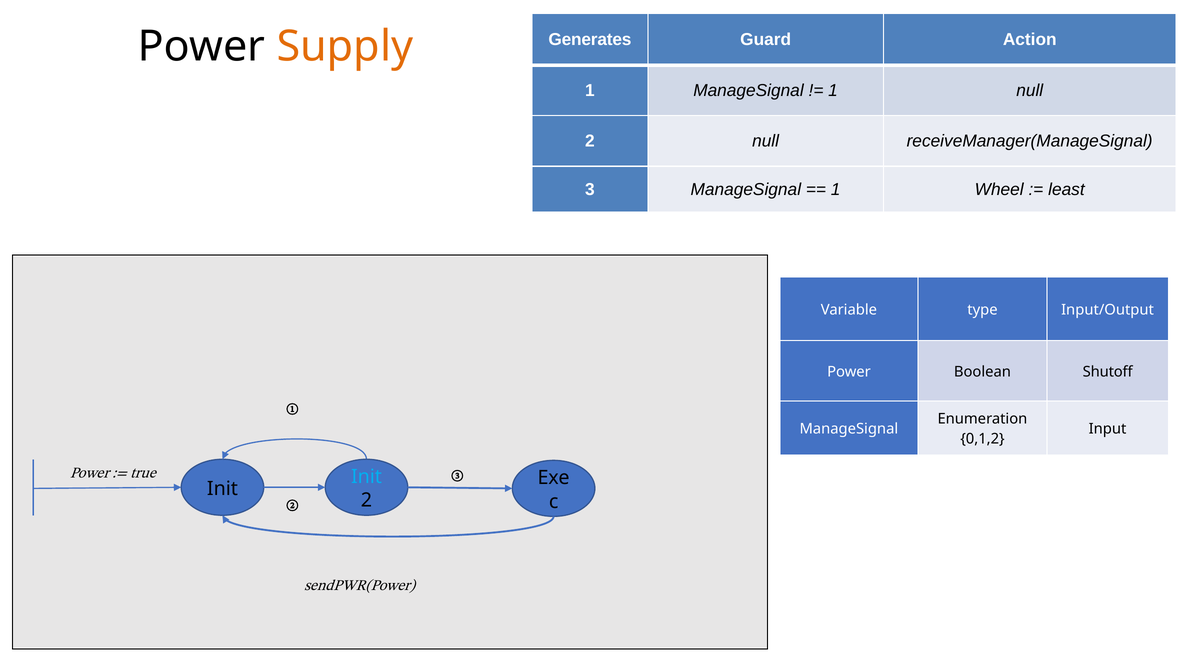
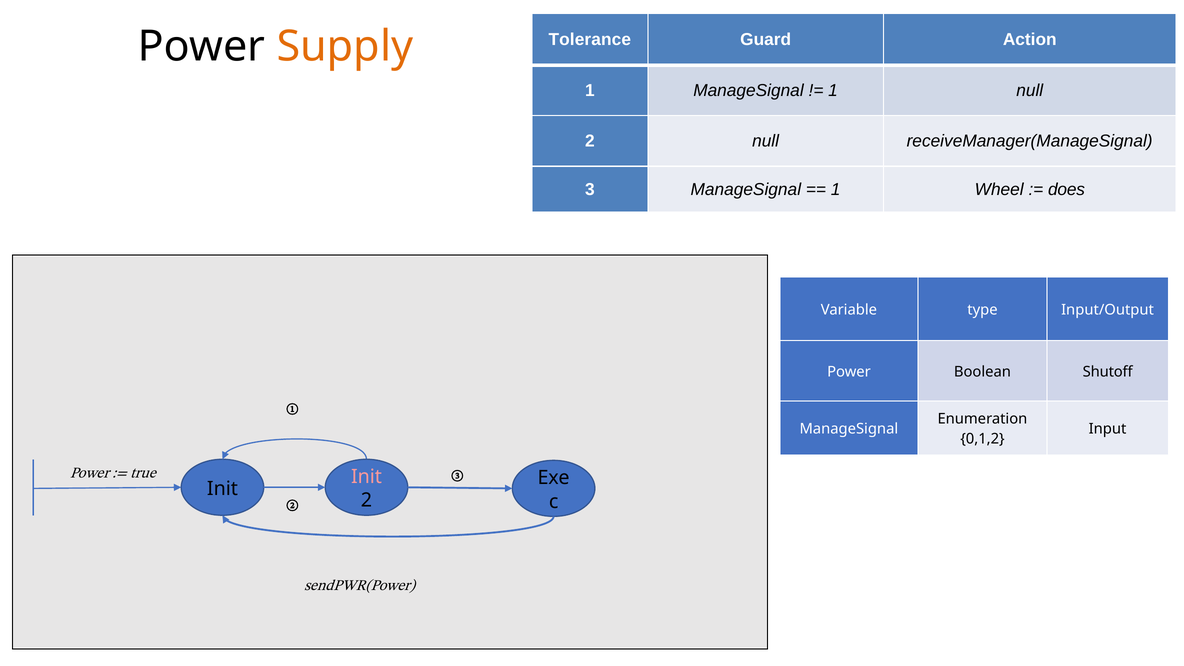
Generates: Generates -> Tolerance (590, 40)
least: least -> does (1067, 190)
Init colour: light blue -> pink (366, 477)
